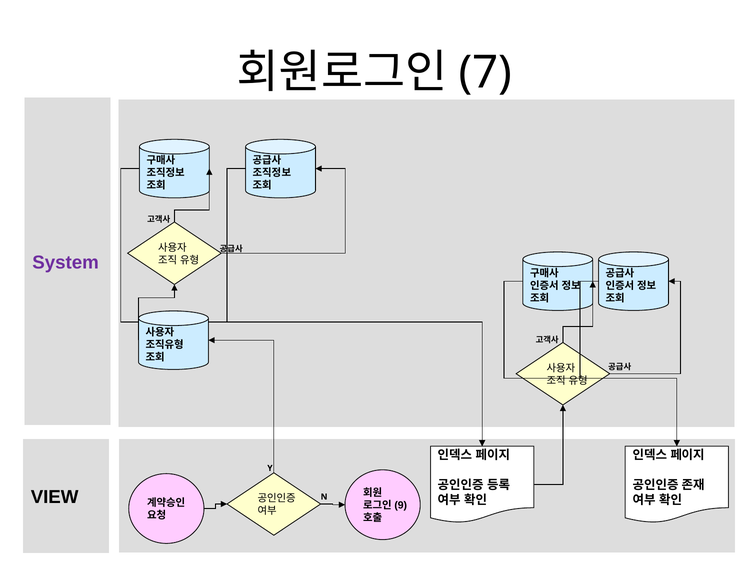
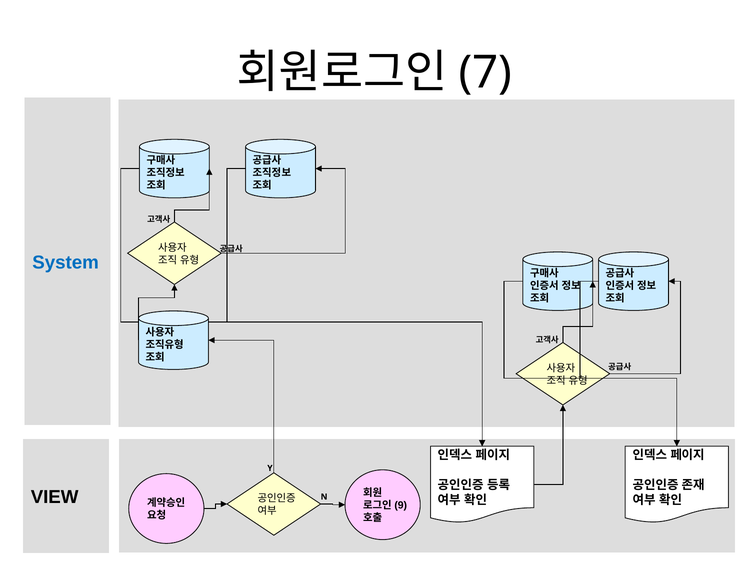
System colour: purple -> blue (66, 262)
